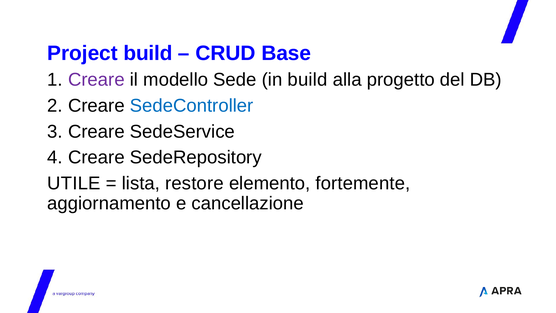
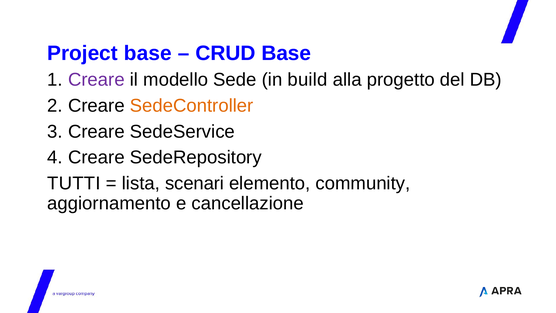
Project build: build -> base (148, 53)
SedeController colour: blue -> orange (192, 106)
UTILE: UTILE -> TUTTI (74, 183)
restore: restore -> scenari (195, 183)
fortemente: fortemente -> community (363, 183)
